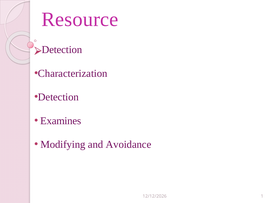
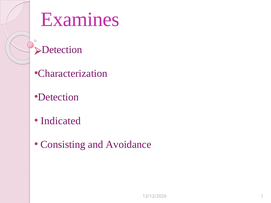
Resource: Resource -> Examines (80, 19)
Examines: Examines -> Indicated (61, 121)
Modifying: Modifying -> Consisting (63, 145)
